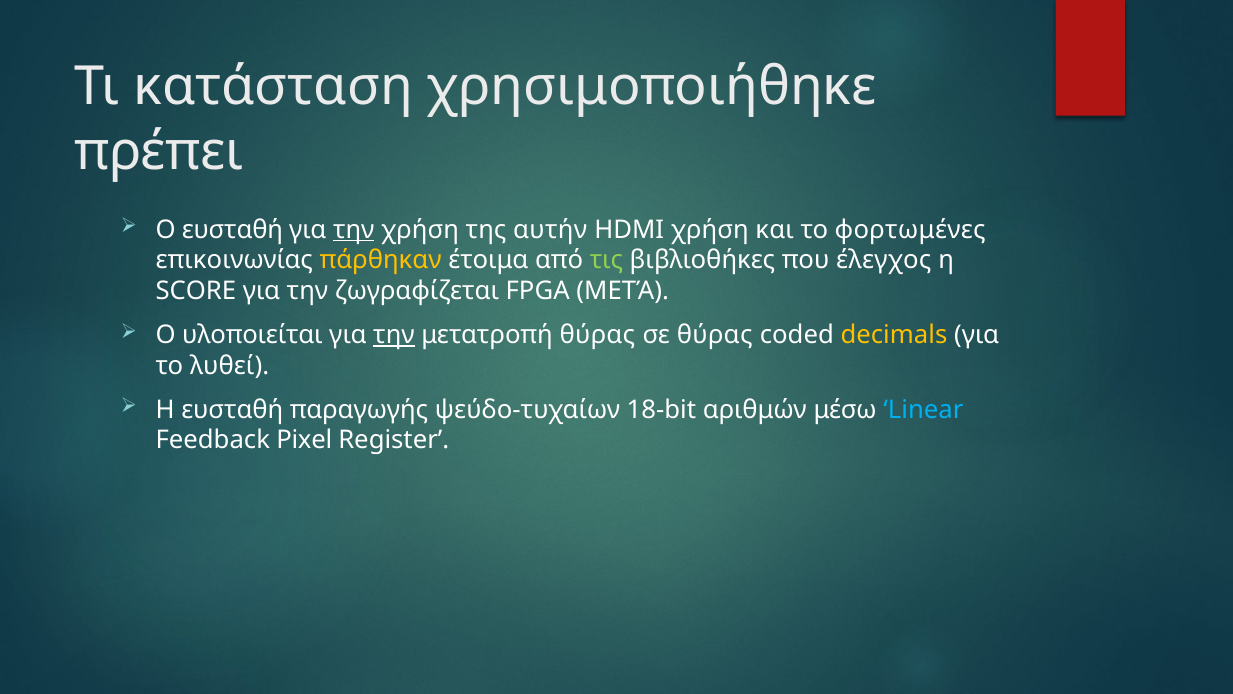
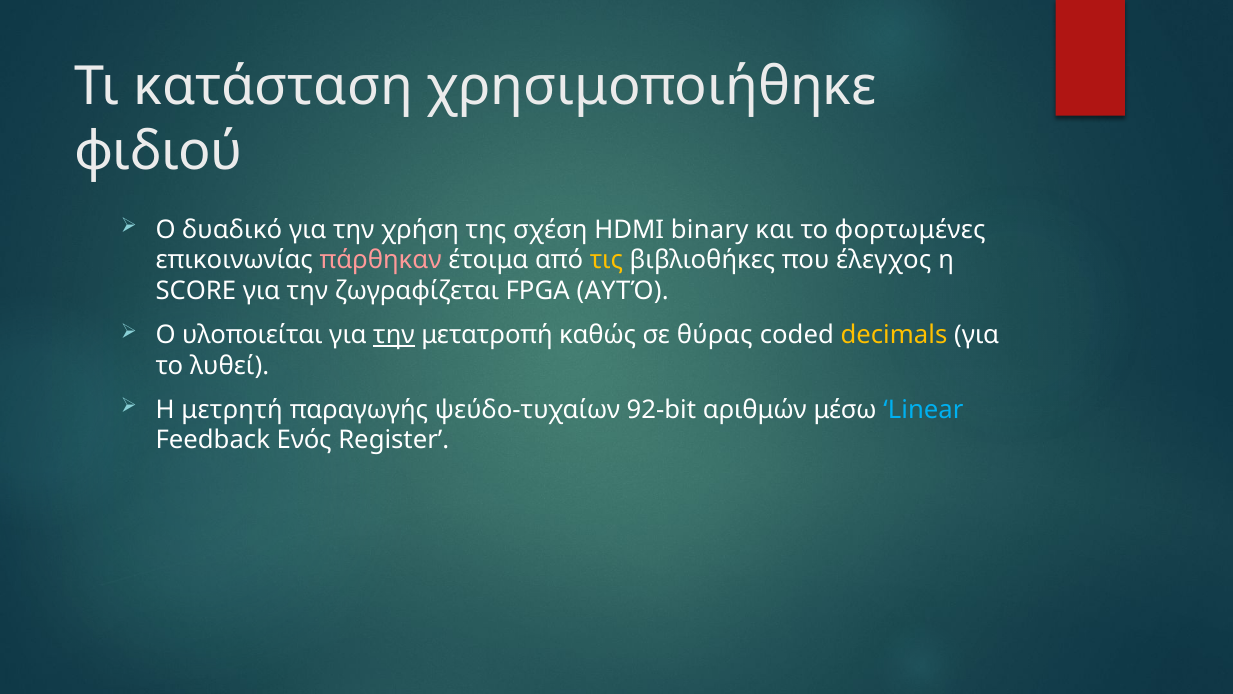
πρέπει: πρέπει -> φιδιού (159, 151)
Ο ευσταθή: ευσταθή -> δυαδικό (232, 229)
την underline: present -> none (354, 229)
αυτήν: αυτήν -> σχέση (550, 229)
HDMI χρήση: χρήση -> binary (710, 229)
πάρθηκαν colour: yellow -> pink (381, 260)
τις colour: light green -> yellow (606, 260)
ΜΕΤΆ: ΜΕΤΆ -> ΑΥΤΌ (623, 291)
μετατροπή θύρας: θύρας -> καθώς (598, 335)
Η ευσταθή: ευσταθή -> μετρητή (232, 409)
18-bit: 18-bit -> 92-bit (661, 409)
Pixel: Pixel -> Ενός (304, 440)
